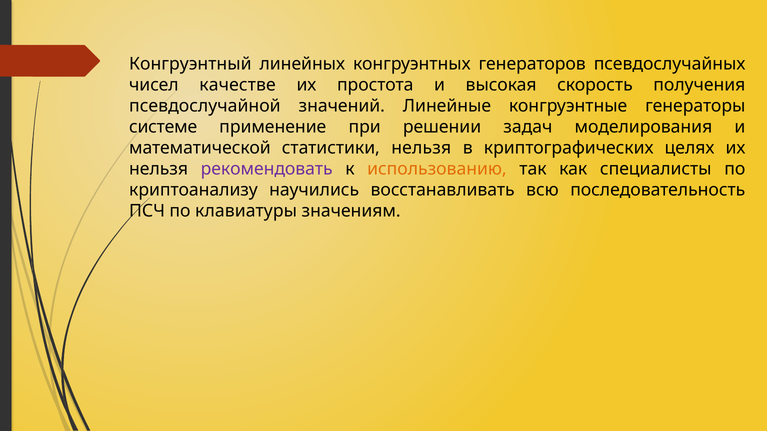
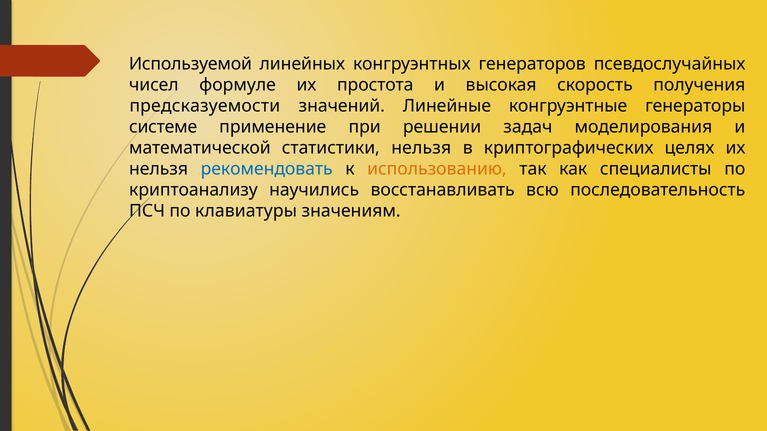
Конгруэнтный: Конгруэнтный -> Используемой (190, 64)
качестве: качестве -> формуле (238, 85)
псевдослучайной: псевдослучайной -> предсказуемости (205, 106)
рекомендовать colour: purple -> blue (267, 169)
